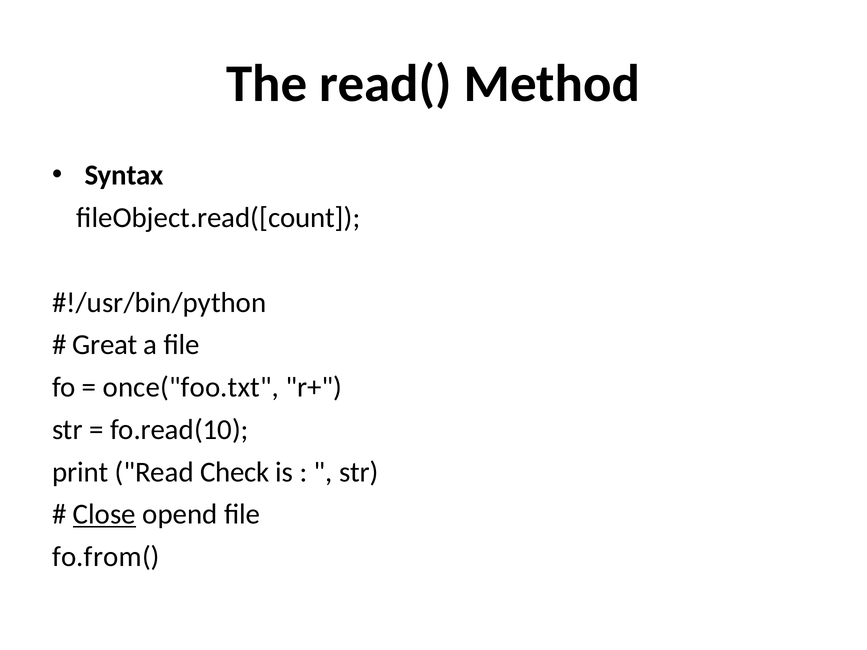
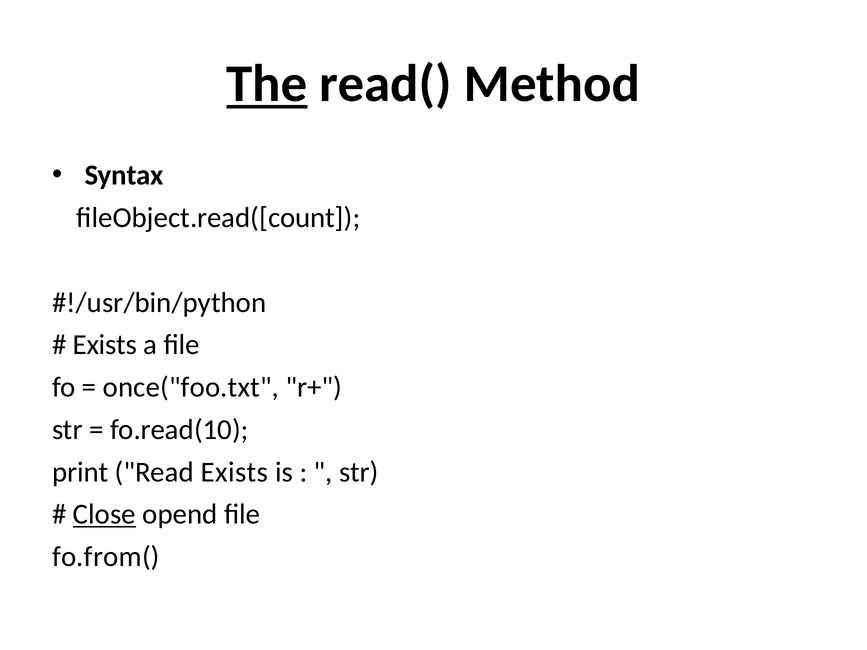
The underline: none -> present (267, 84)
Great: Great -> Exists (105, 345)
Read Check: Check -> Exists (234, 472)
